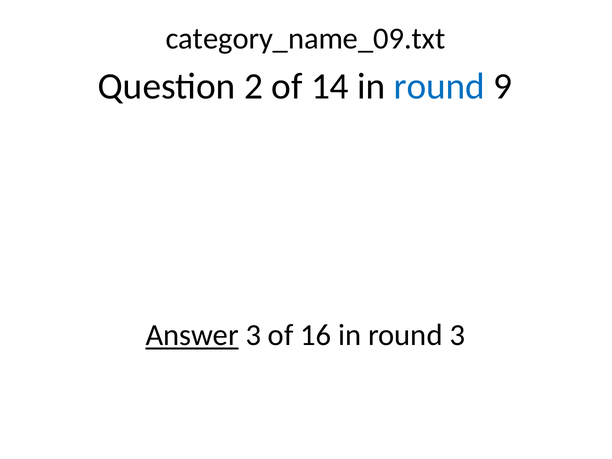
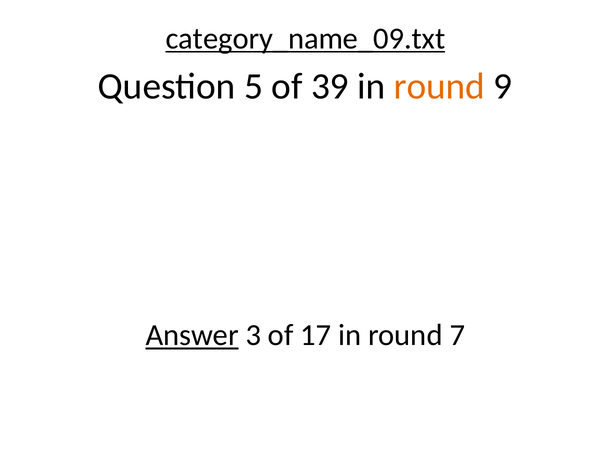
category_name_09.txt underline: none -> present (305, 39)
2: 2 -> 5 (253, 86)
14: 14 -> 39 (330, 86)
round colour: blue -> orange (440, 86)
16: 16 -> 17 (316, 335)
round 3: 3 -> 7 (457, 335)
